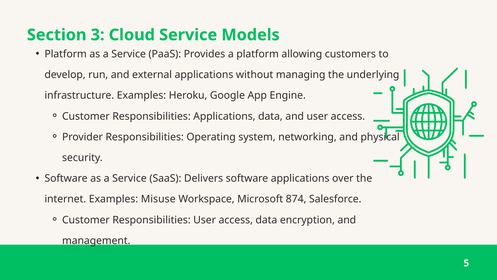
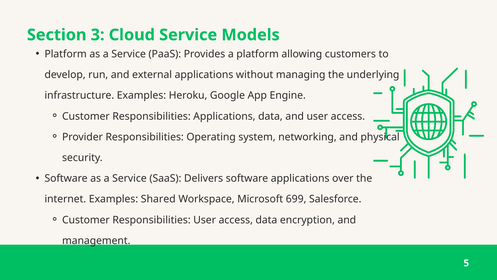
Misuse: Misuse -> Shared (158, 199)
874: 874 -> 699 (296, 199)
